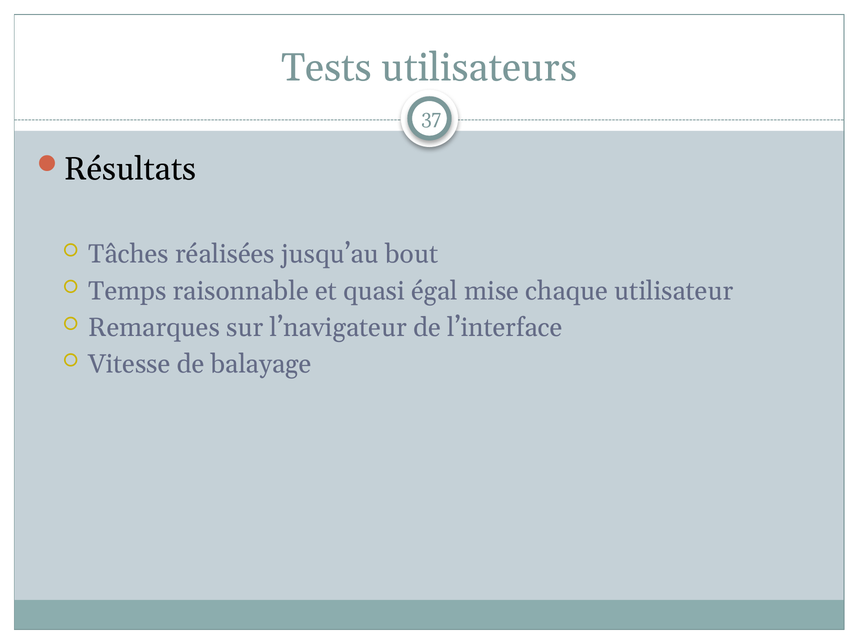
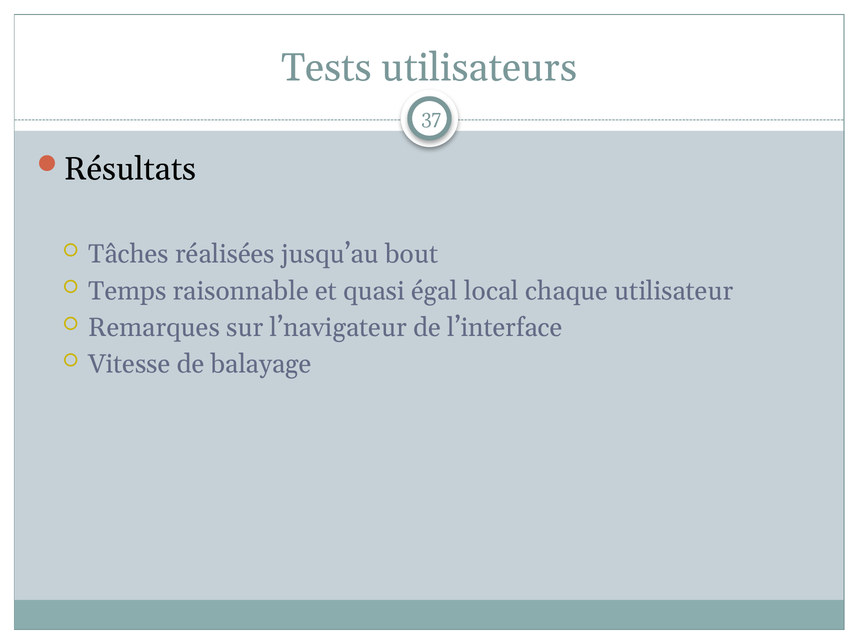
mise: mise -> local (492, 291)
